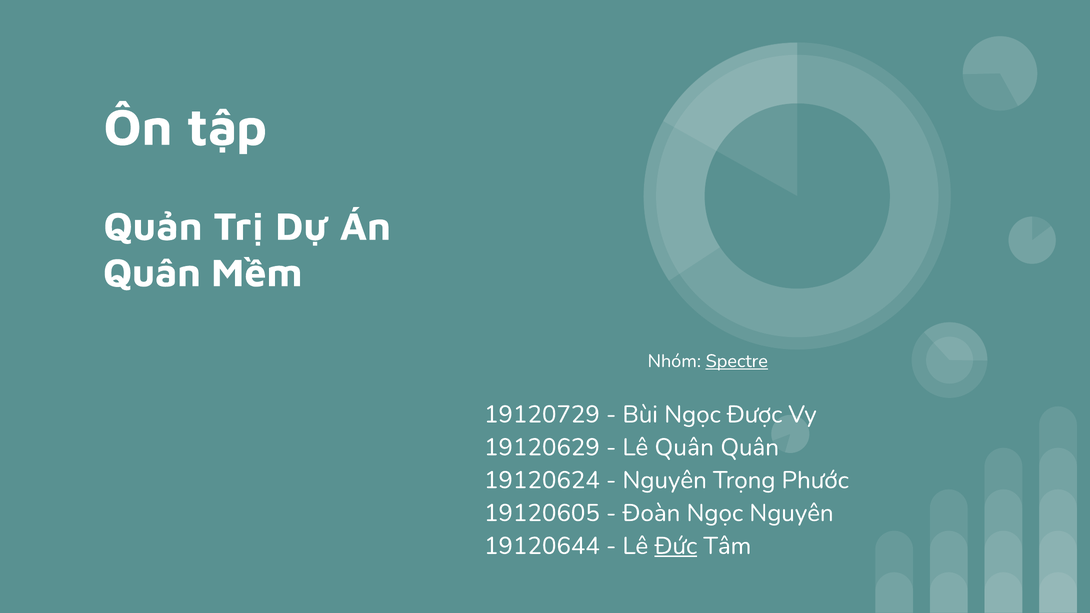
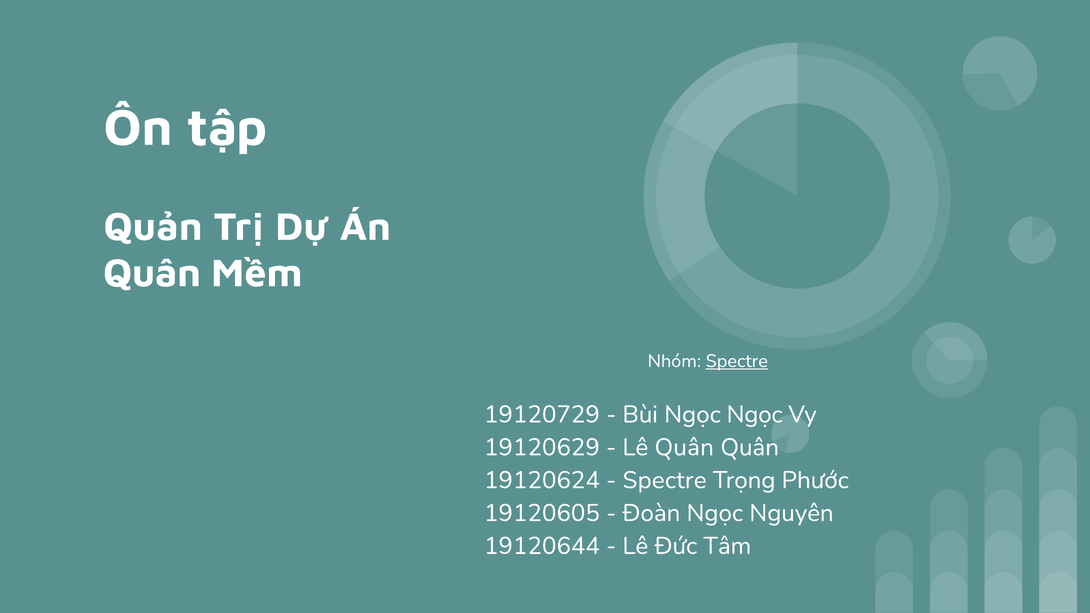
Ngọc Được: Được -> Ngọc (755, 415)
Nguyên: Nguyên -> Spectre (665, 480)
Đức underline: present -> none (676, 546)
